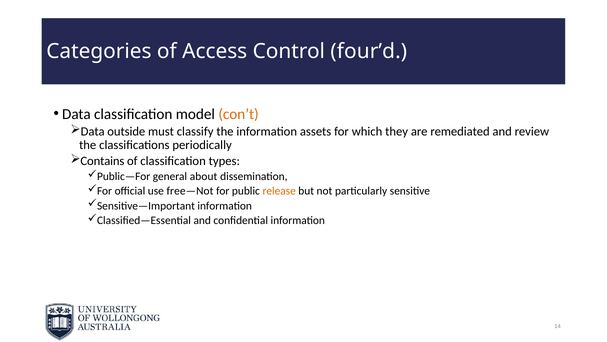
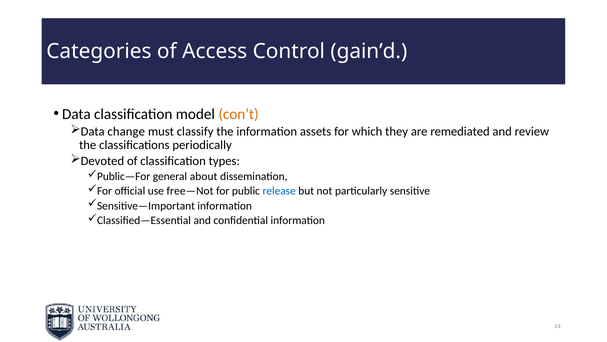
four’d: four’d -> gain’d (369, 51)
outside: outside -> change (126, 131)
Contains: Contains -> Devoted (102, 161)
release colour: orange -> blue (279, 191)
